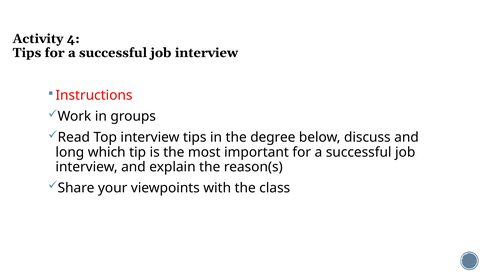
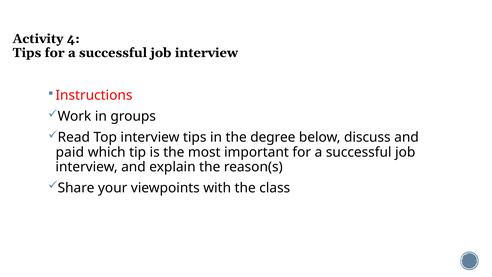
long: long -> paid (70, 152)
